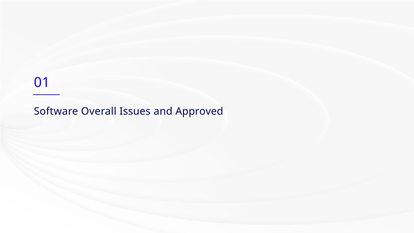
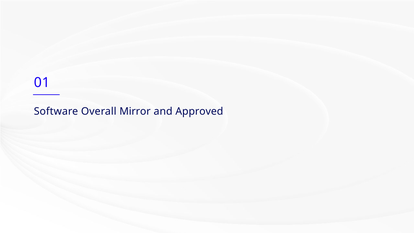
Issues: Issues -> Mirror (135, 111)
